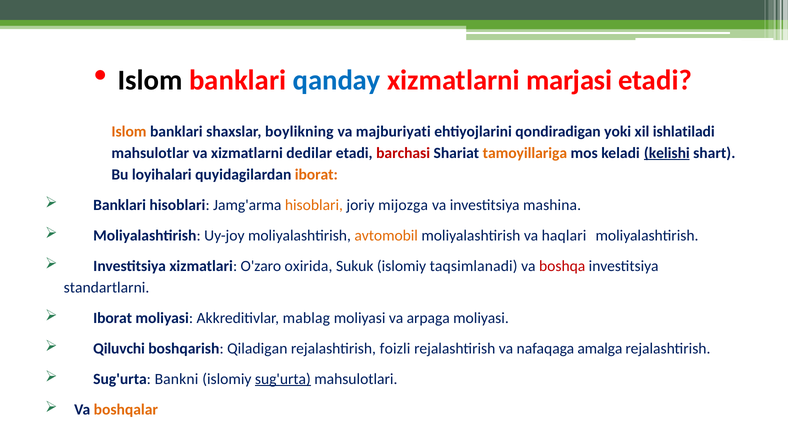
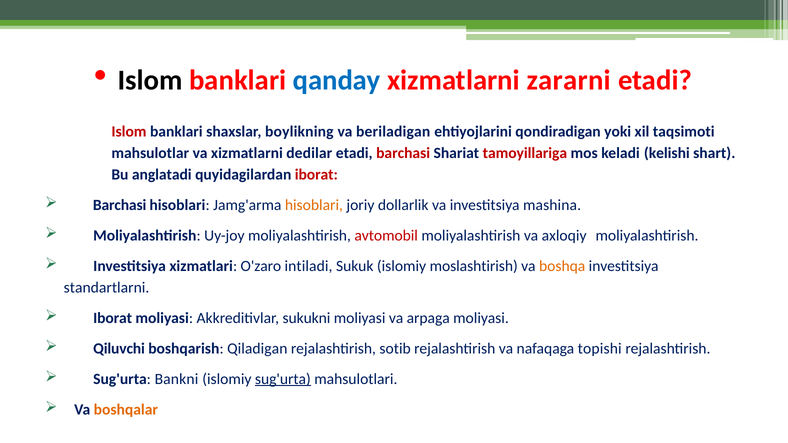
marjasi: marjasi -> zararni (569, 80)
Islom colour: orange -> red (129, 132)
majburiyati: majburiyati -> beriladigan (393, 132)
ishlatiladi: ishlatiladi -> taqsimoti (684, 132)
tamoyillariga colour: orange -> red (525, 153)
kelishi underline: present -> none (667, 153)
loyihalari: loyihalari -> anglatadi (162, 175)
iborat colour: orange -> red (316, 175)
Banklari: Banklari -> Barchasi (120, 205)
mijozga: mijozga -> dollarlik (403, 205)
avtomobil colour: orange -> red (386, 236)
haqlari: haqlari -> axloqiy (564, 236)
oxirida: oxirida -> intiladi (309, 266)
taqsimlanadi: taqsimlanadi -> moslashtirish (474, 266)
boshqa colour: red -> orange (562, 266)
mablag: mablag -> sukukni (306, 318)
foizli: foizli -> sotib (395, 349)
amalga: amalga -> topishi (600, 349)
